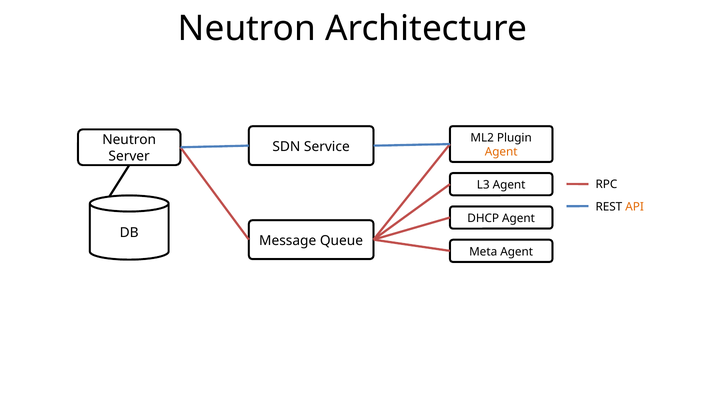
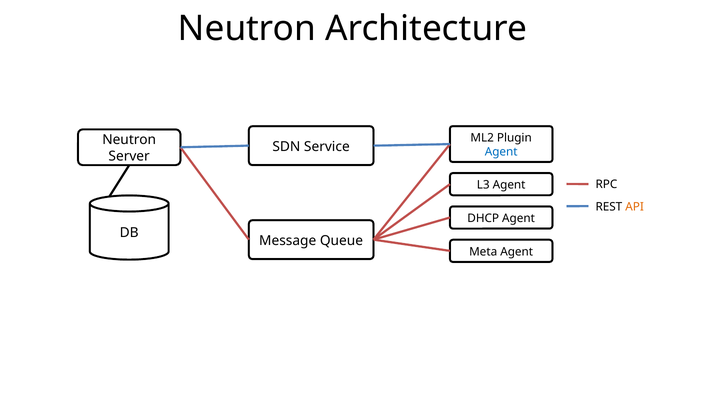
Agent colour: orange -> blue (501, 152)
